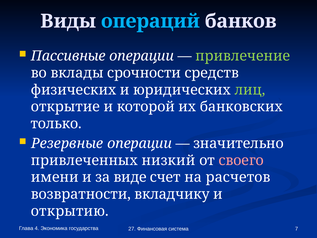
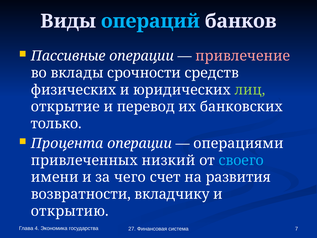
привлечение colour: light green -> pink (243, 56)
которой: которой -> перевод (146, 107)
Резервные: Резервные -> Процента (67, 143)
значительно: значительно -> операциями (238, 143)
своего colour: pink -> light blue (241, 160)
виде: виде -> чего (130, 177)
расчетов: расчетов -> развития (238, 177)
